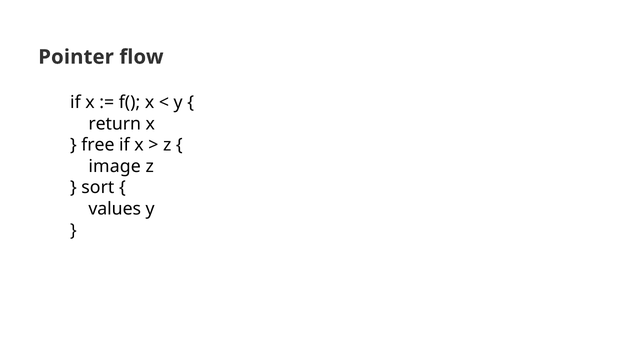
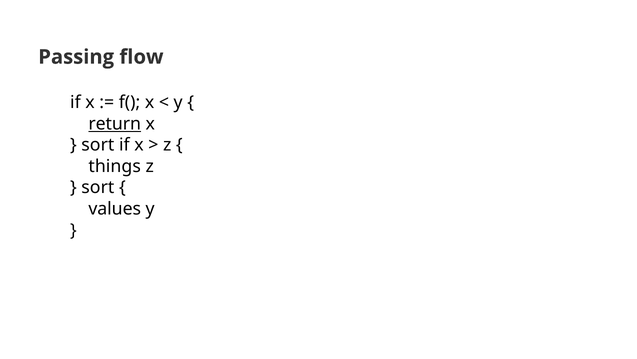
Pointer: Pointer -> Passing (76, 57)
return underline: none -> present (115, 124)
free: free -> sort (98, 145)
image: image -> things (115, 166)
